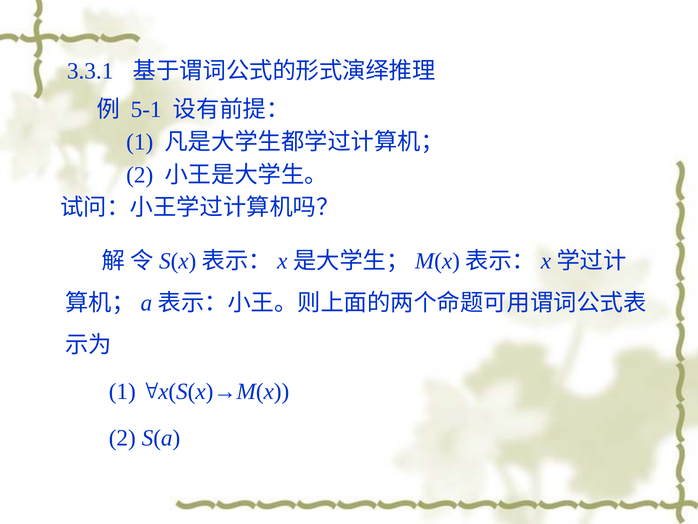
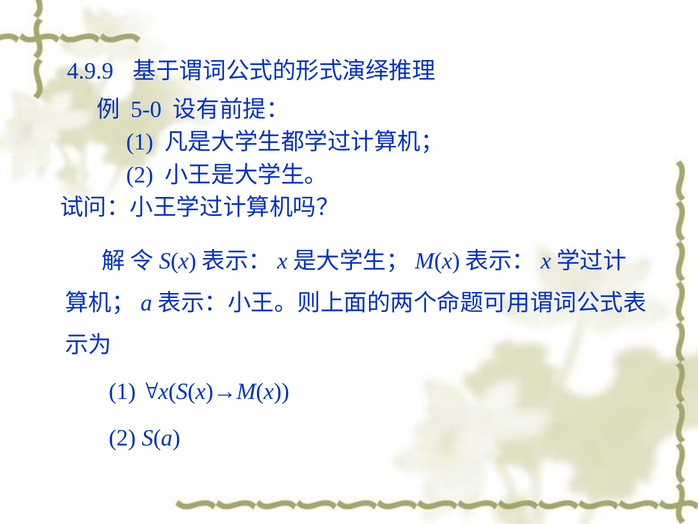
3.3.1: 3.3.1 -> 4.9.9 (90, 71)
5-1: 5-1 -> 5-0 (146, 110)
